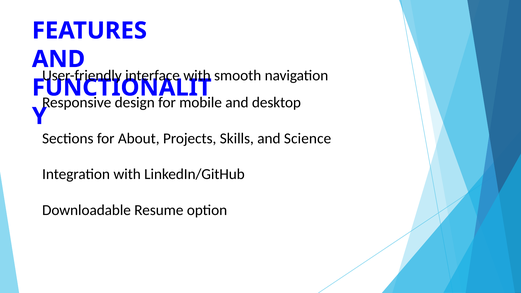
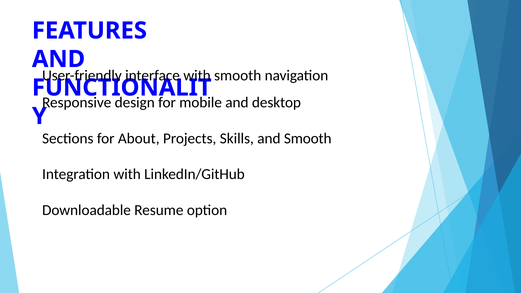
and Science: Science -> Smooth (308, 138)
